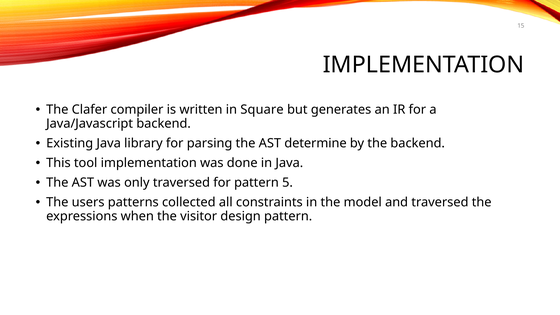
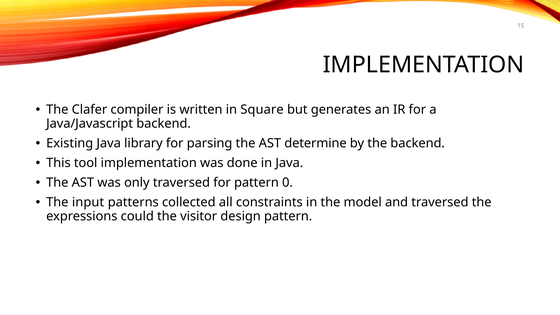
5: 5 -> 0 (288, 183)
users: users -> input (88, 202)
when: when -> could (137, 216)
